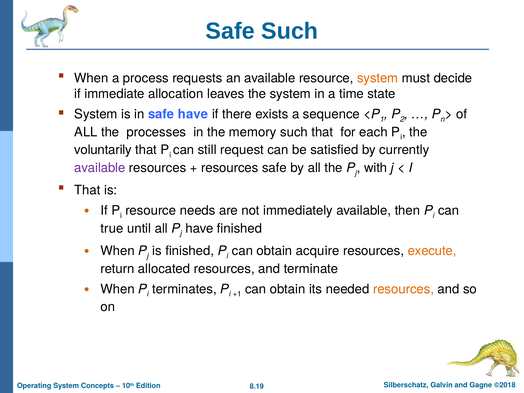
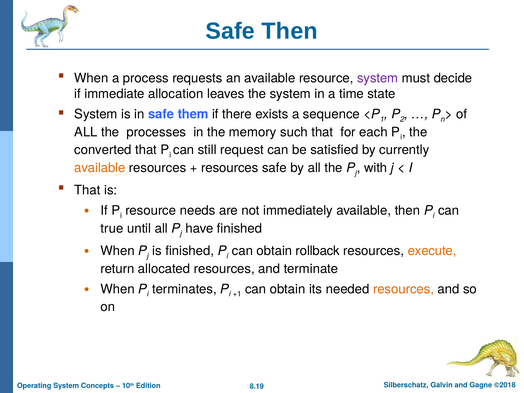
Safe Such: Such -> Then (290, 31)
system colour: orange -> purple (378, 78)
safe have: have -> them (193, 114)
voluntarily: voluntarily -> converted (103, 150)
available colour: purple -> orange (100, 168)
acquire: acquire -> rollback (318, 251)
